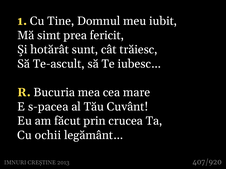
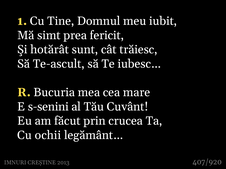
s-pacea: s-pacea -> s-senini (48, 107)
